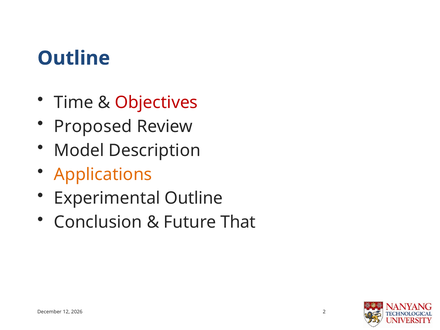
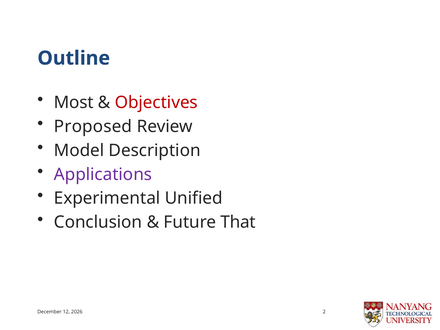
Time: Time -> Most (74, 102)
Applications colour: orange -> purple (103, 174)
Experimental Outline: Outline -> Unified (194, 198)
